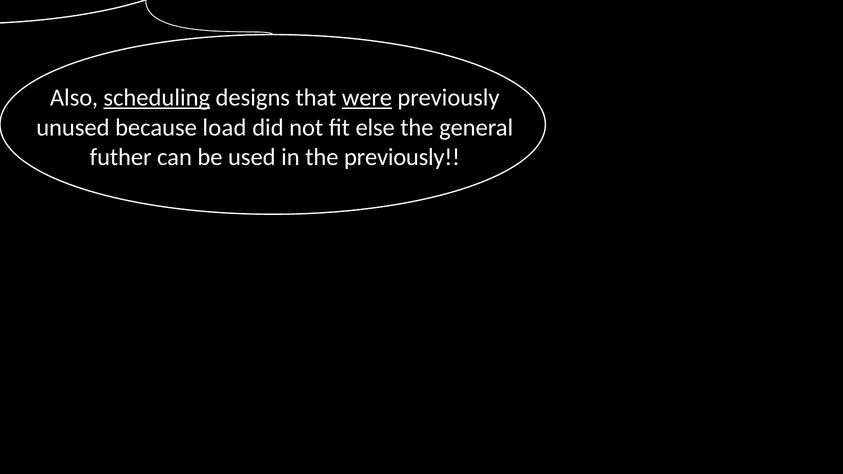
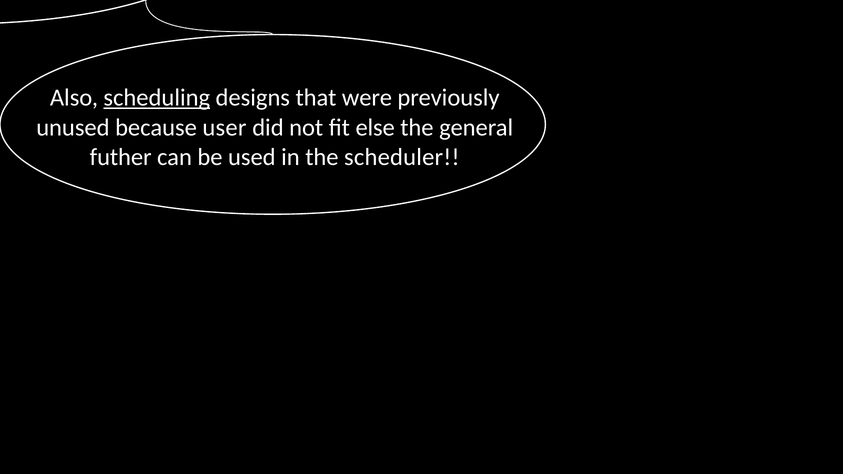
were underline: present -> none (367, 98)
load: load -> user (224, 127)
the previously: previously -> scheduler (402, 157)
